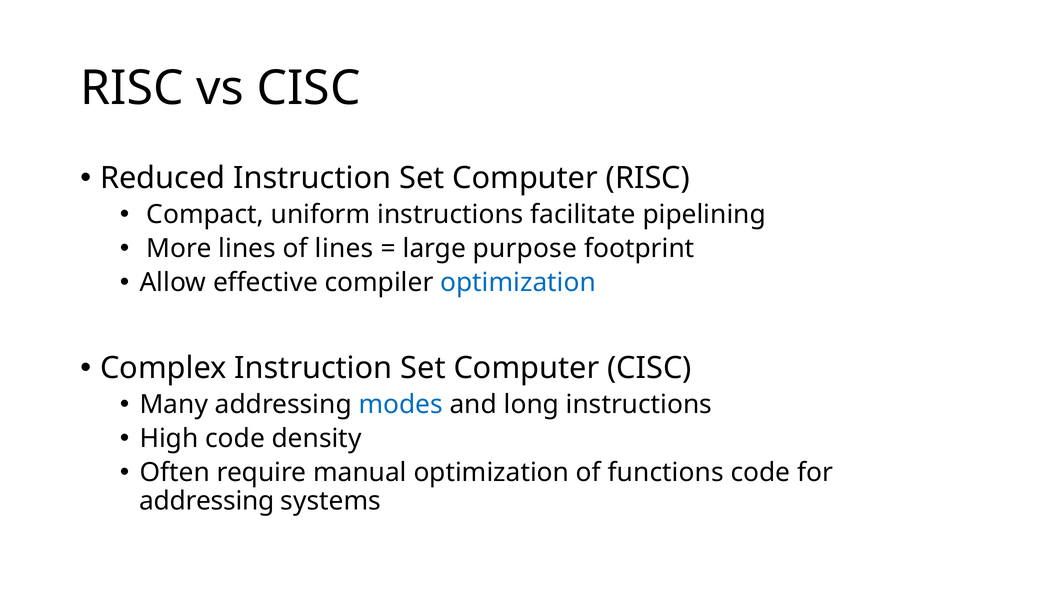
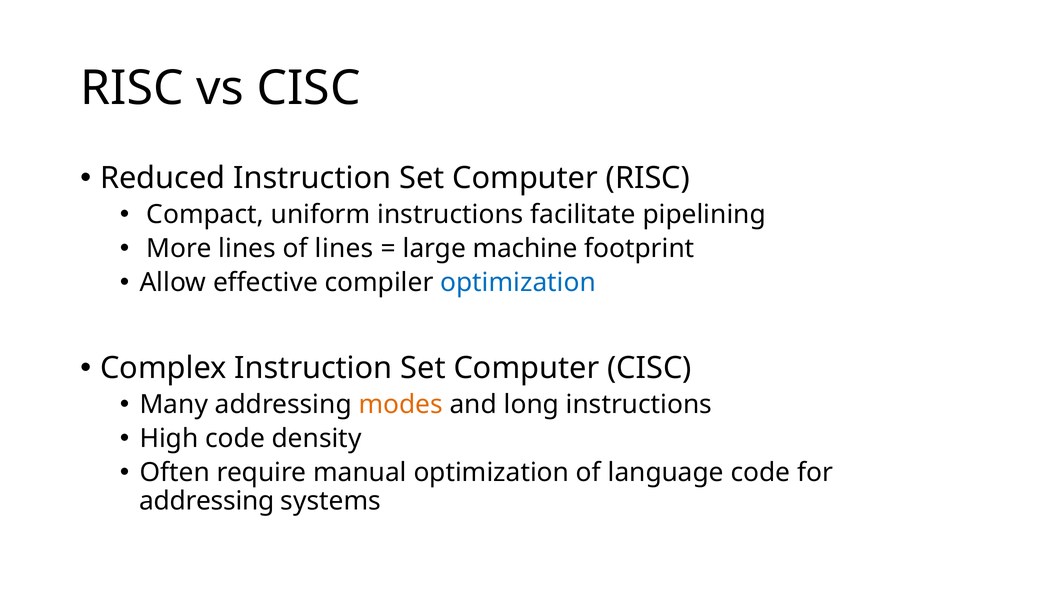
purpose: purpose -> machine (525, 248)
modes colour: blue -> orange (401, 404)
functions: functions -> language (666, 472)
